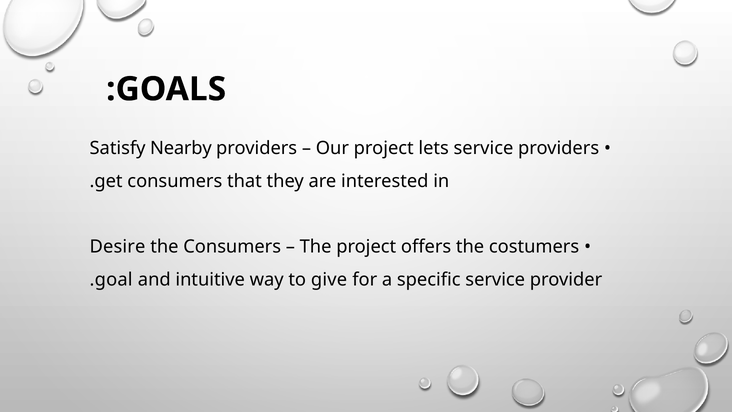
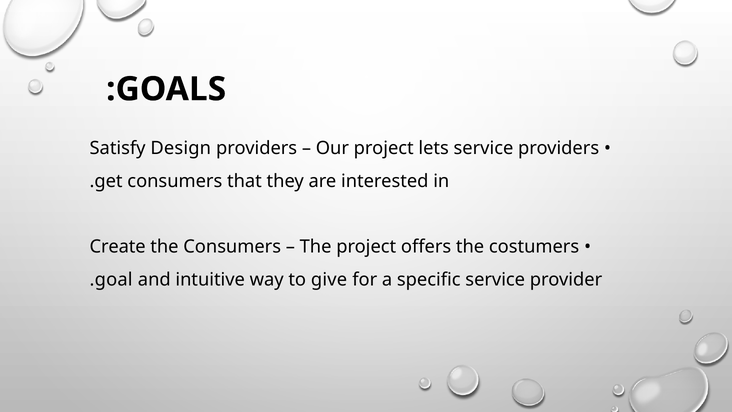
Nearby: Nearby -> Design (181, 148)
Desire: Desire -> Create (118, 247)
